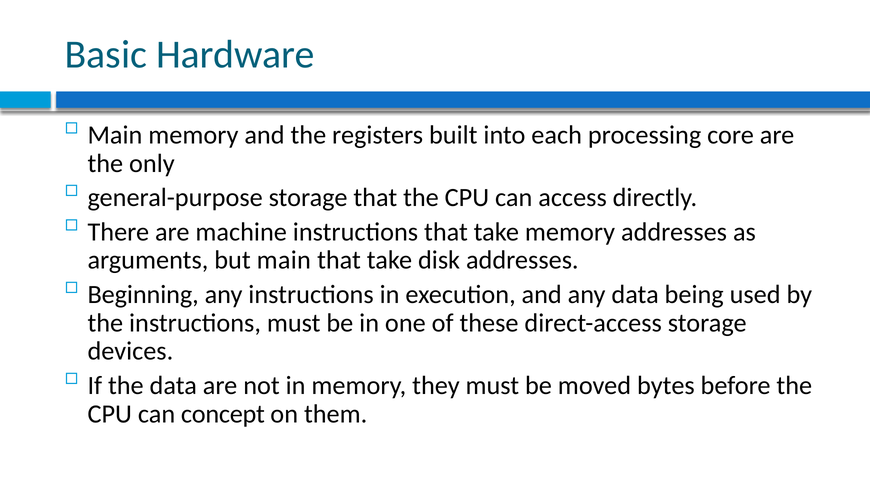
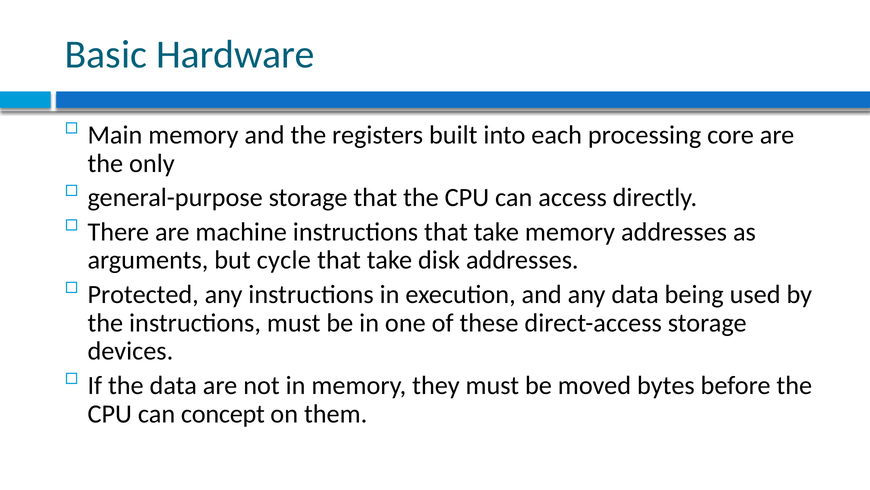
but main: main -> cycle (284, 260)
Beginning: Beginning -> Protected (143, 294)
